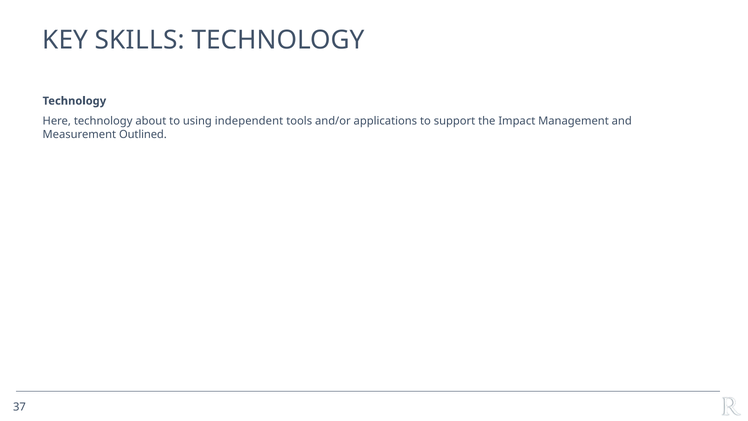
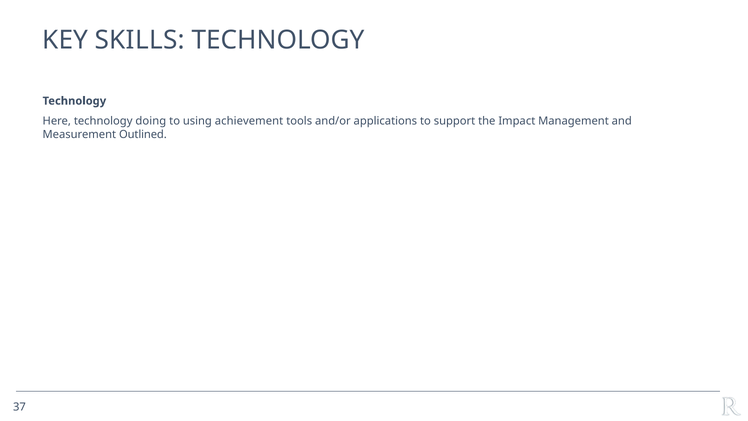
about: about -> doing (151, 121)
independent: independent -> achievement (249, 121)
